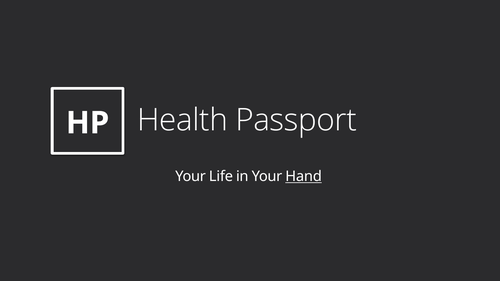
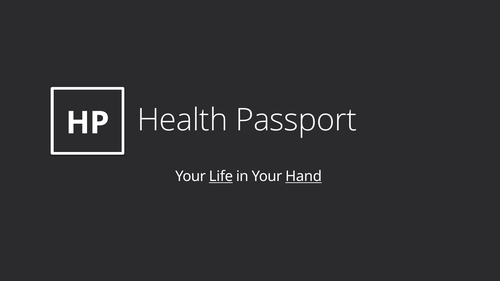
Life underline: none -> present (221, 176)
